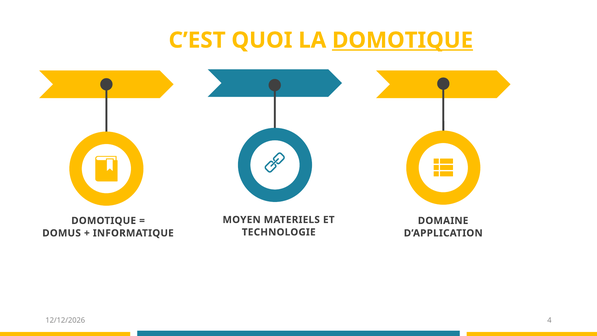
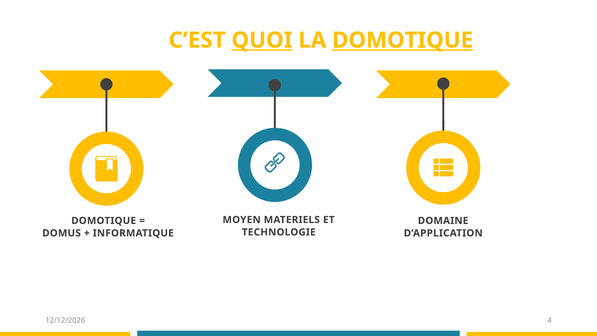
QUOI underline: none -> present (262, 40)
